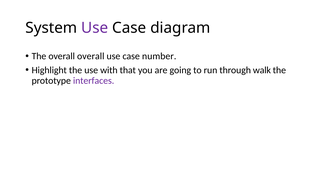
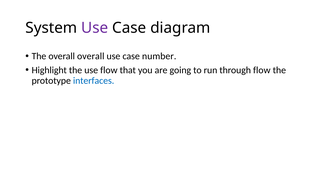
use with: with -> flow (109, 70)
through walk: walk -> flow (262, 70)
interfaces colour: purple -> blue (94, 81)
